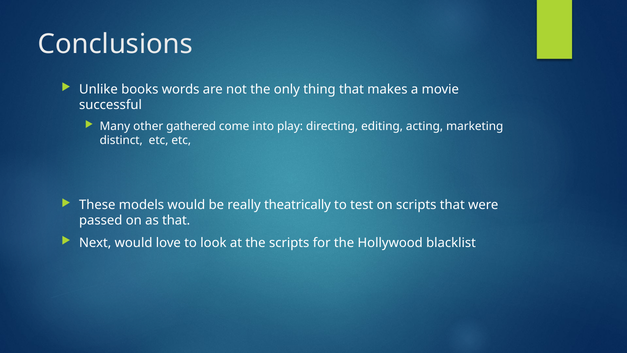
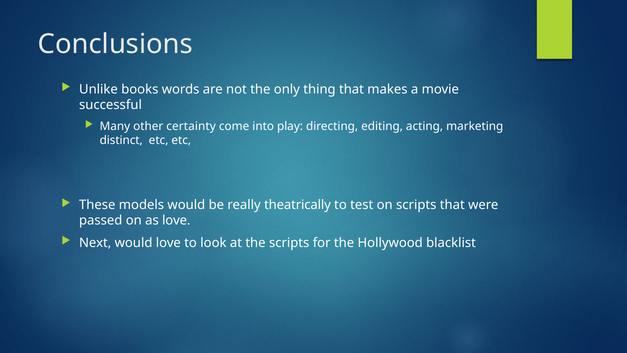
gathered: gathered -> certainty (191, 126)
as that: that -> love (176, 220)
